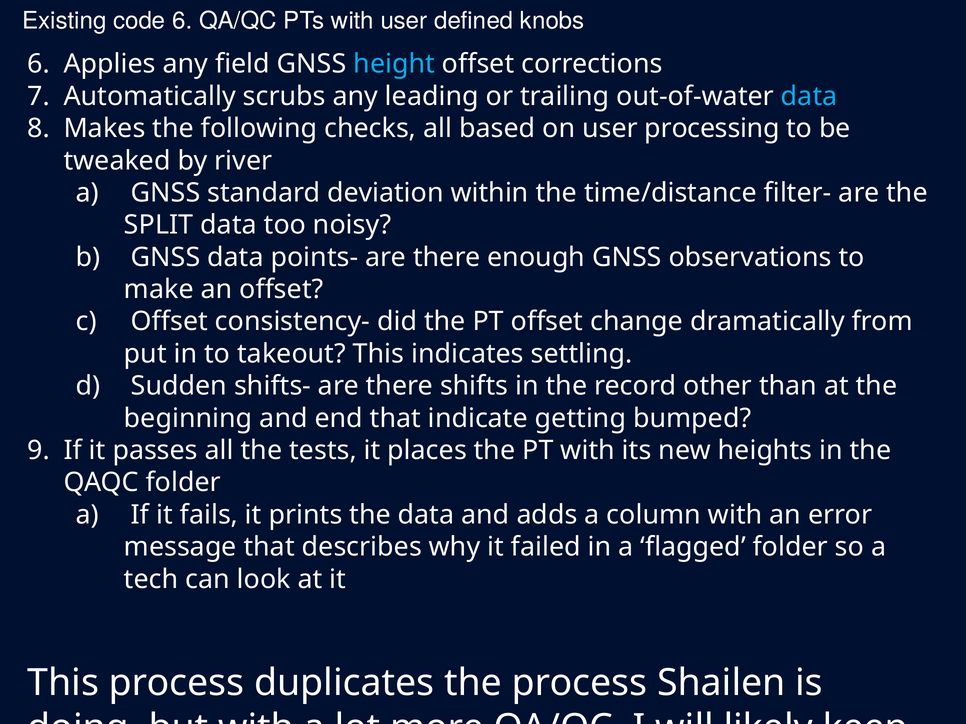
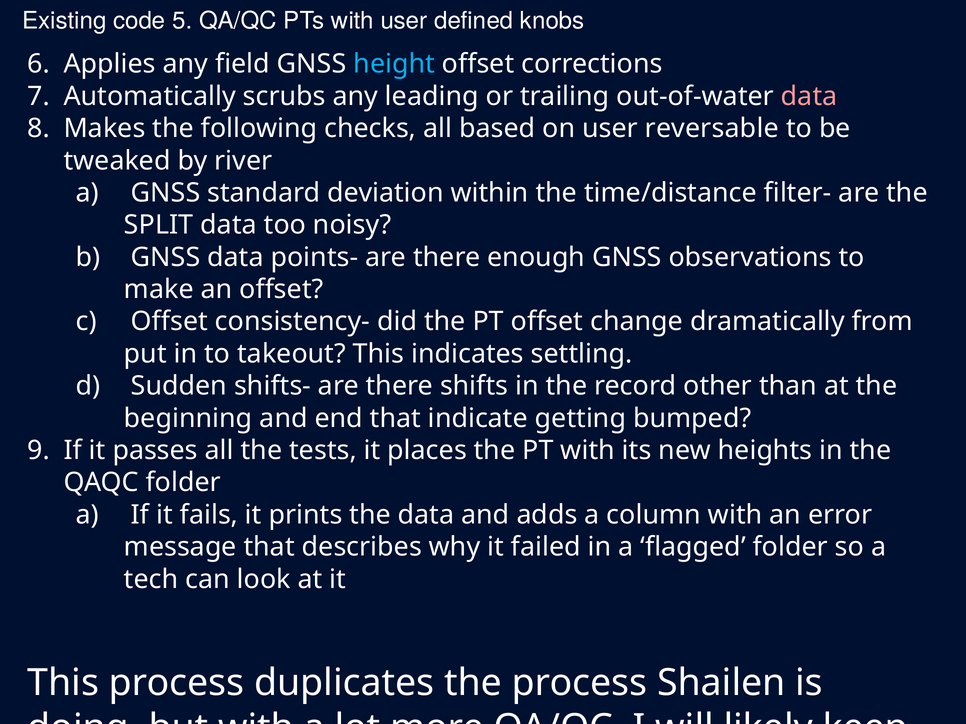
code 6: 6 -> 5 (182, 21)
data colour: light blue -> pink (809, 96)
processing: processing -> reversable (712, 129)
